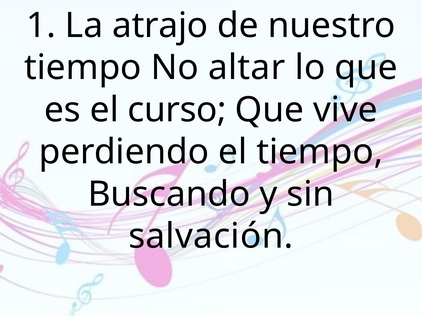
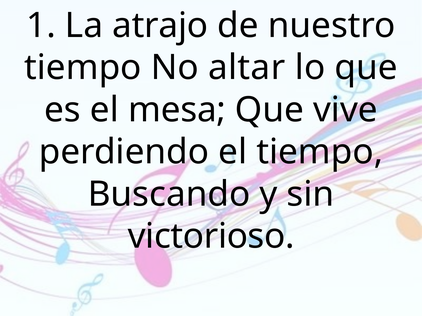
curso: curso -> mesa (177, 110)
salvación: salvación -> victorioso (211, 237)
